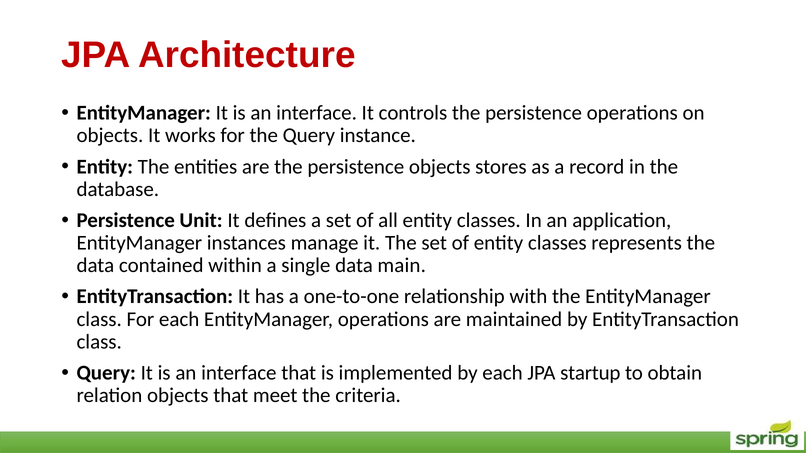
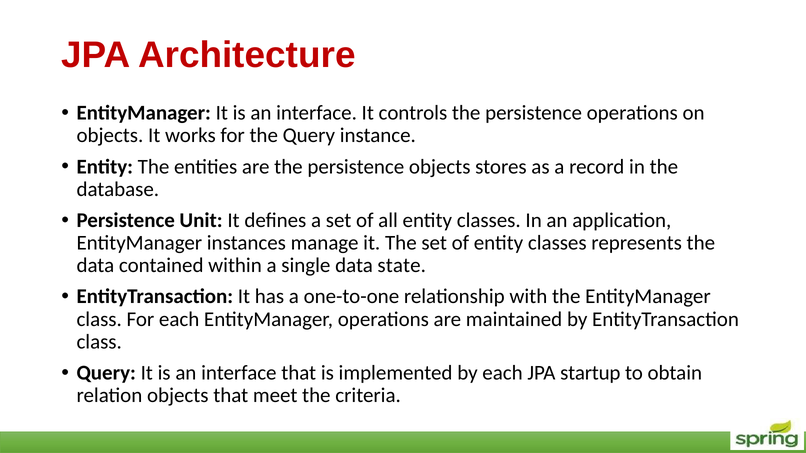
main: main -> state (402, 266)
